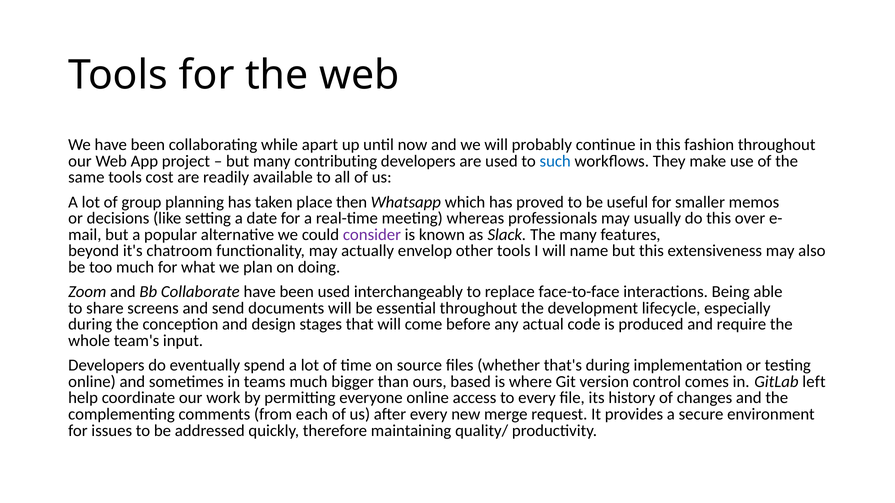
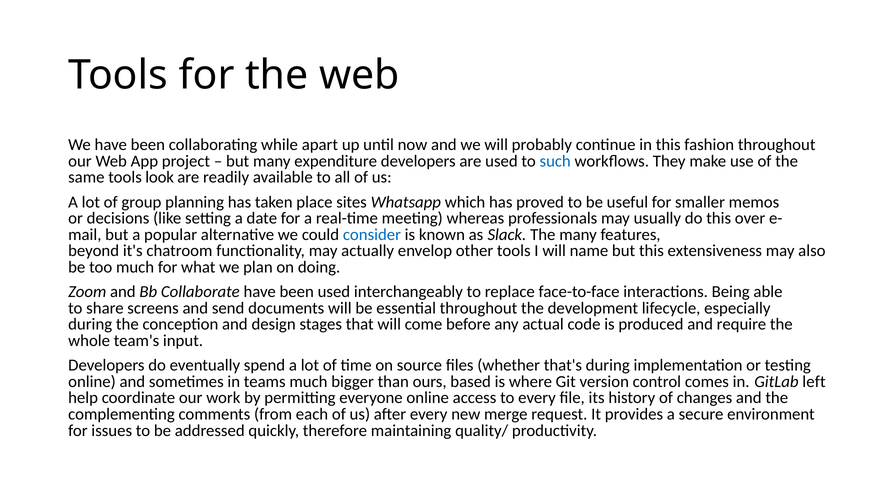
contributing: contributing -> expenditure (336, 161)
cost: cost -> look (160, 177)
then: then -> sites (352, 202)
consider colour: purple -> blue (372, 235)
